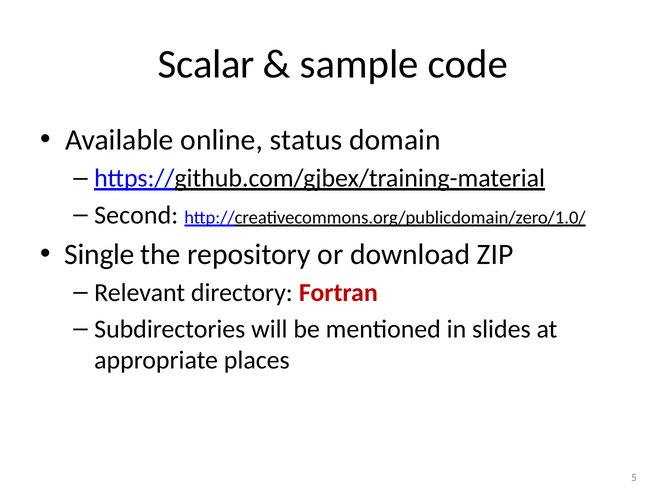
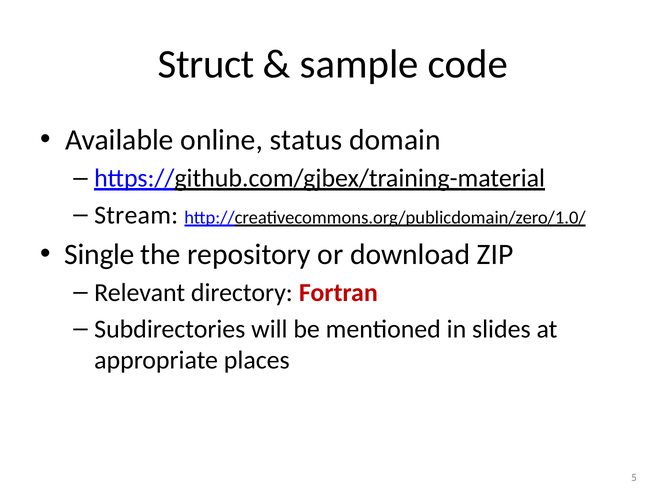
Scalar: Scalar -> Struct (206, 65)
Second: Second -> Stream (136, 215)
